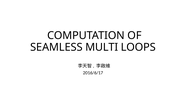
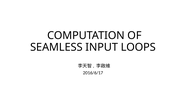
MULTI: MULTI -> INPUT (102, 47)
